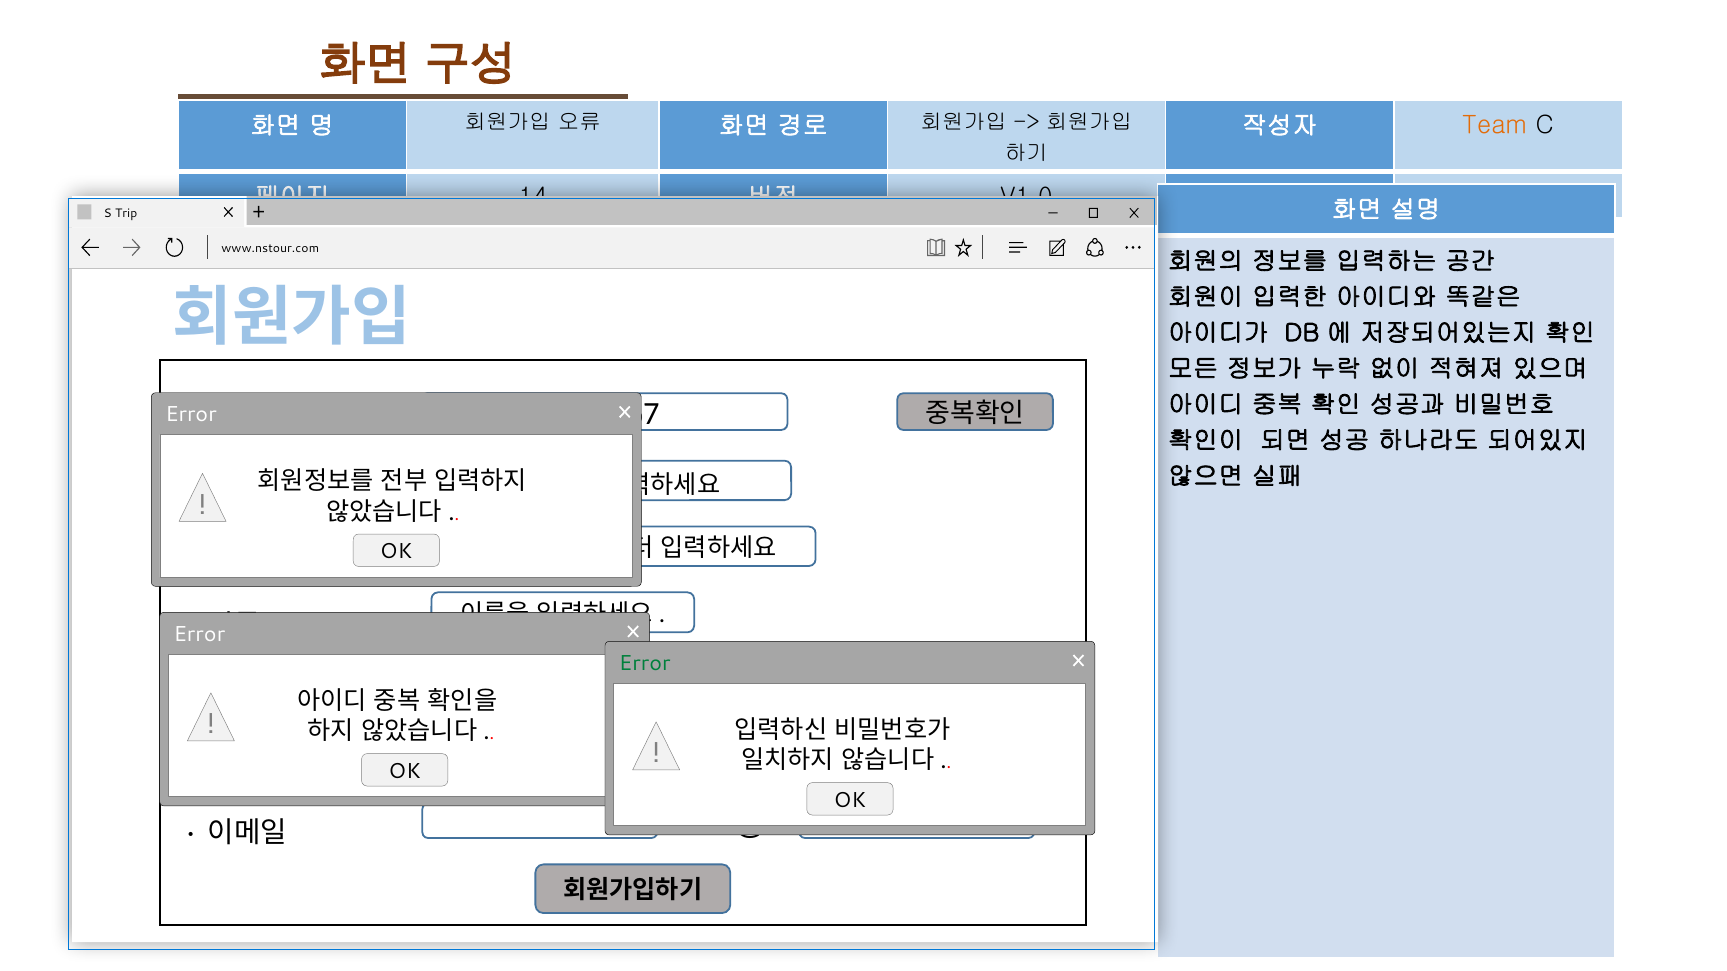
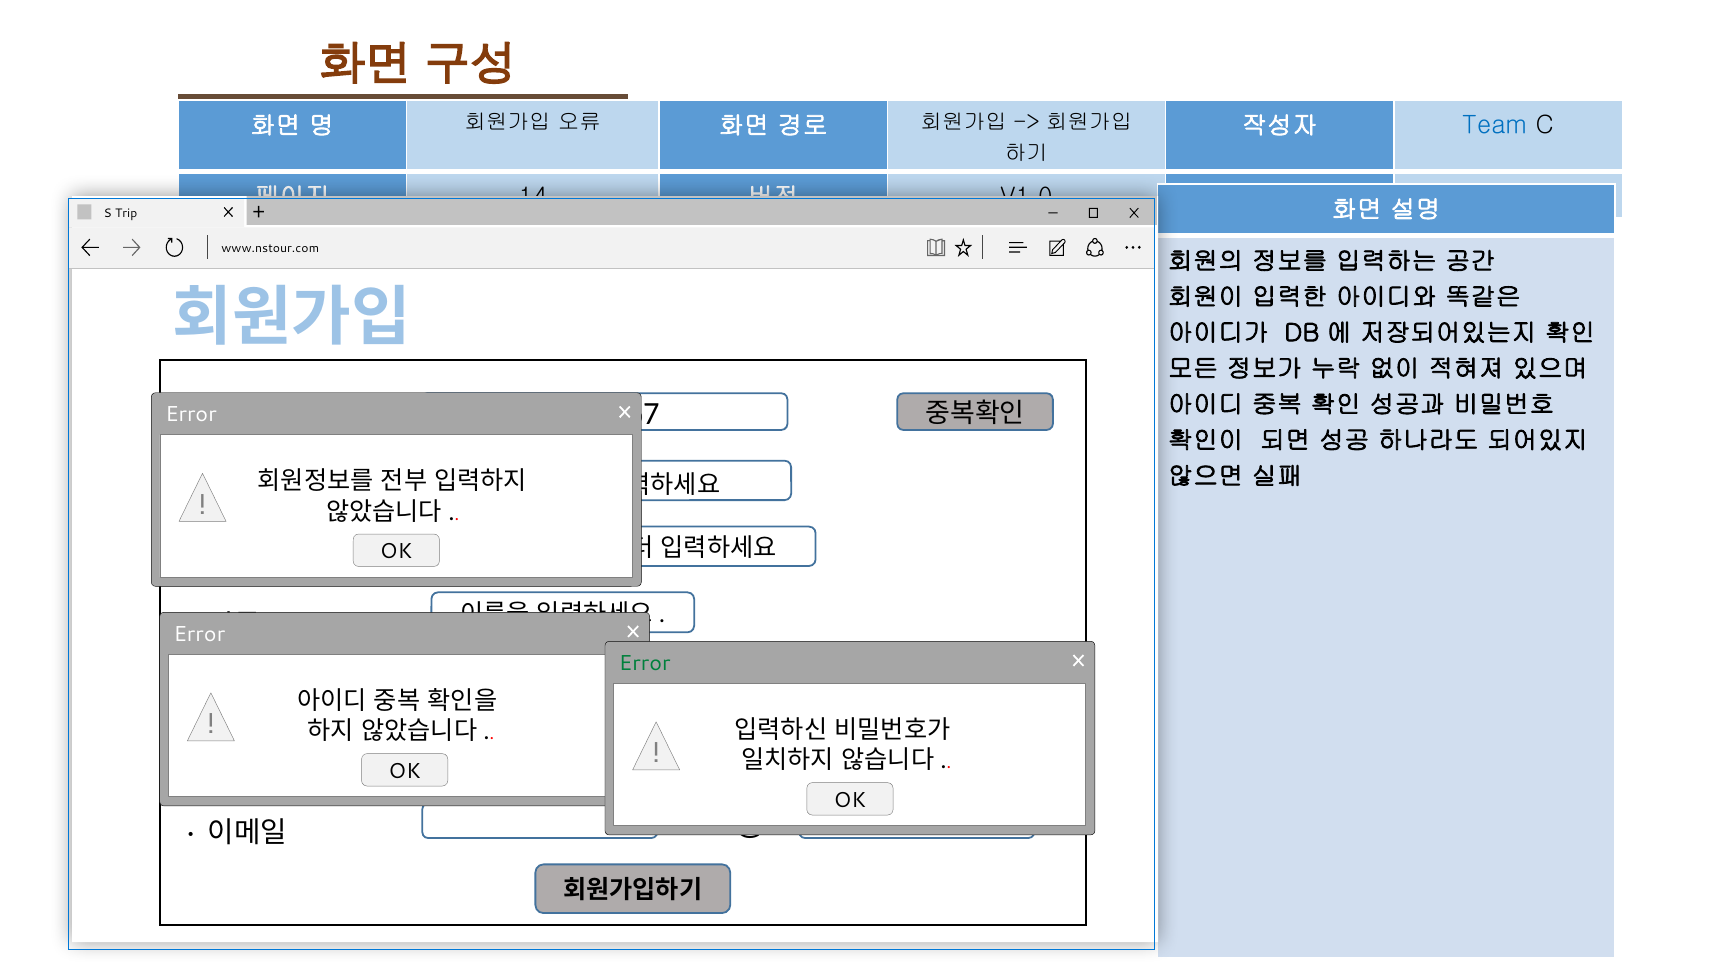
Team colour: orange -> blue (1495, 126)
